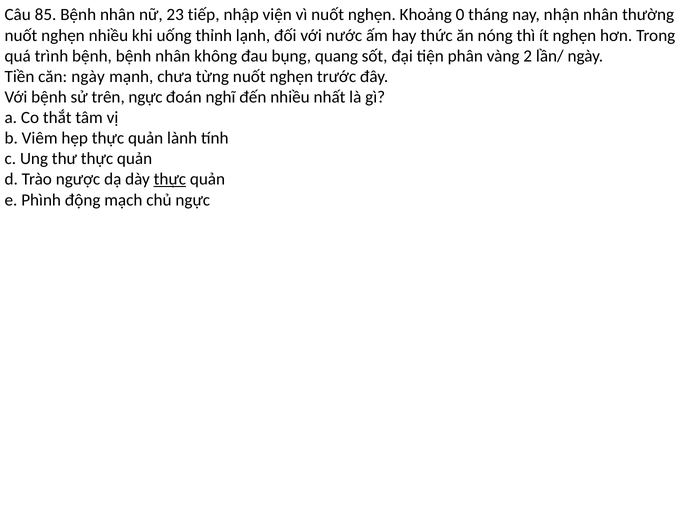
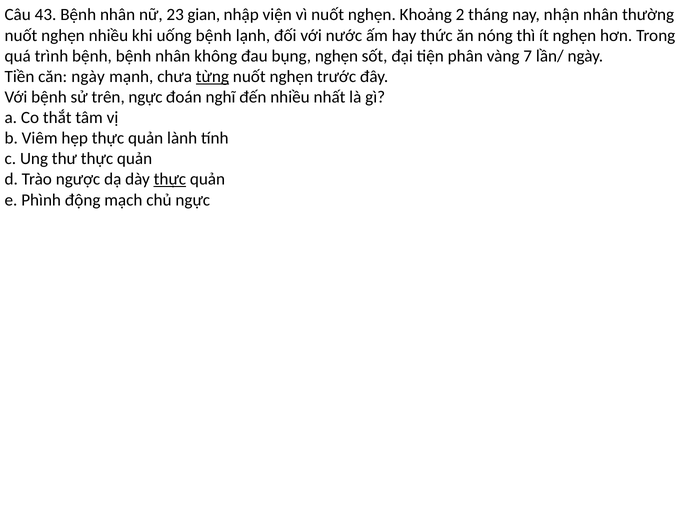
85: 85 -> 43 (46, 15)
tiếp: tiếp -> gian (204, 15)
0: 0 -> 2 (460, 15)
uống thỉnh: thỉnh -> bệnh (214, 35)
bụng quang: quang -> nghẹn (336, 56)
2: 2 -> 7 (528, 56)
từng underline: none -> present (212, 77)
